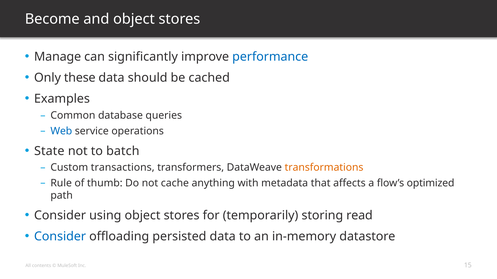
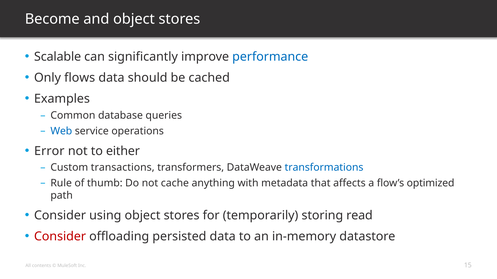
Manage: Manage -> Scalable (58, 57)
these: these -> flows (80, 78)
State: State -> Error (49, 151)
batch: batch -> either (123, 151)
transformations colour: orange -> blue (324, 168)
Consider colour: blue -> red (60, 237)
